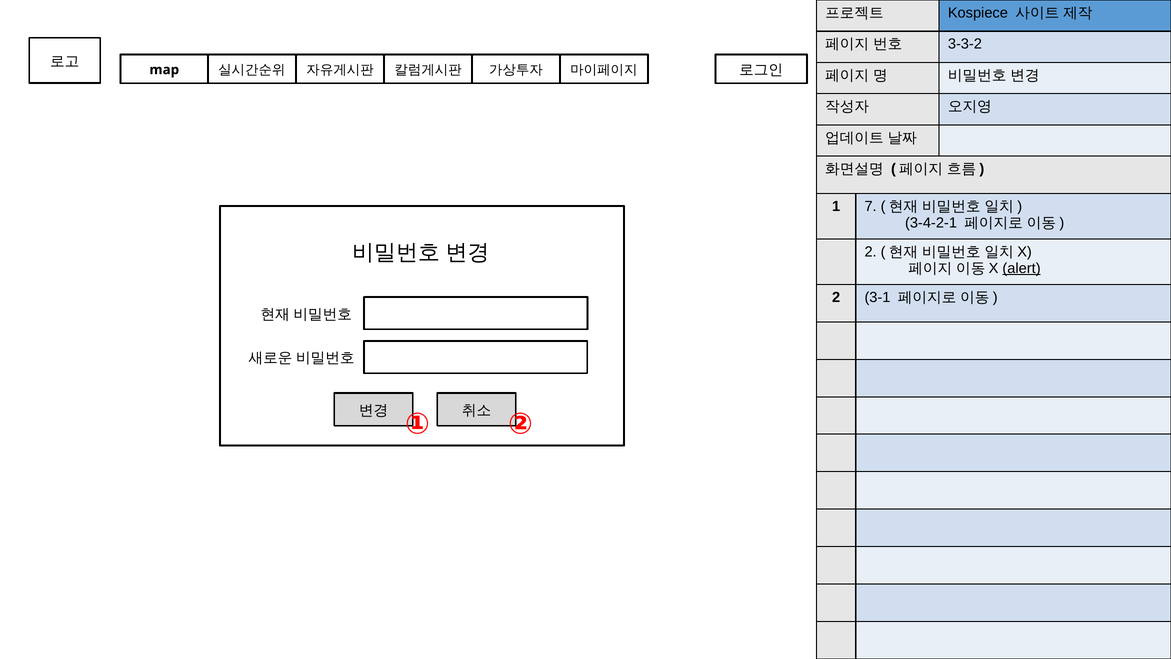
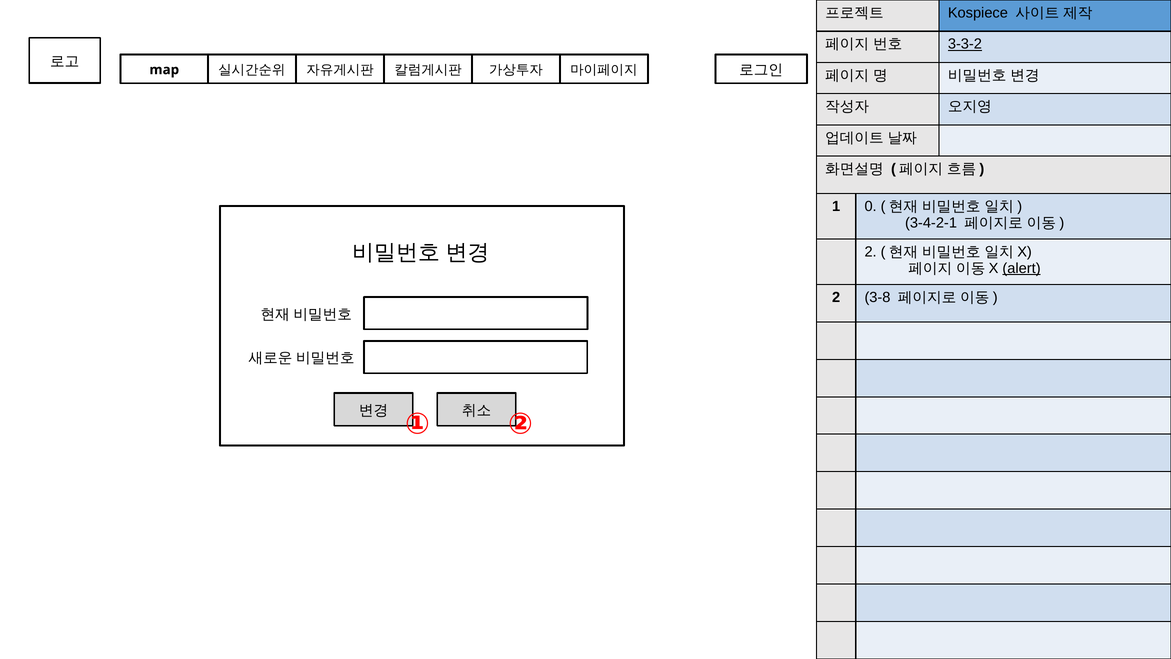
3-3-2 underline: none -> present (965, 44)
7: 7 -> 0 (871, 206)
3-1: 3-1 -> 3-8 (877, 297)
